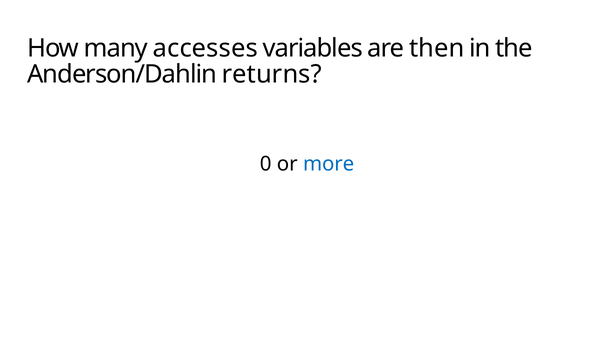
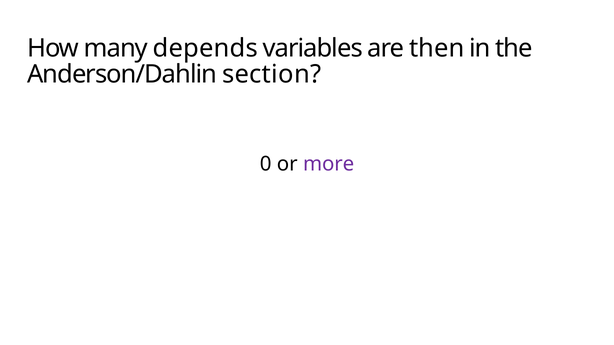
accesses: accesses -> depends (205, 48)
returns: returns -> section (272, 75)
more colour: blue -> purple (329, 164)
